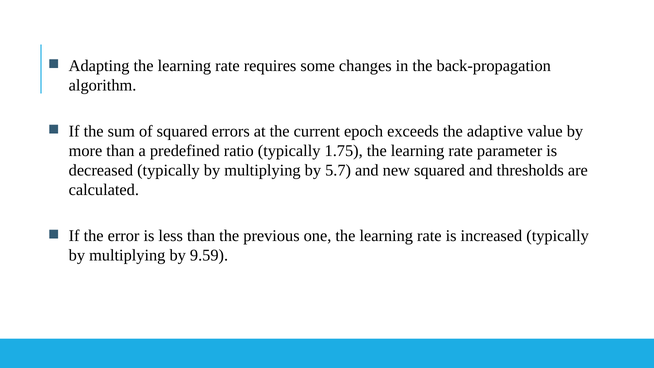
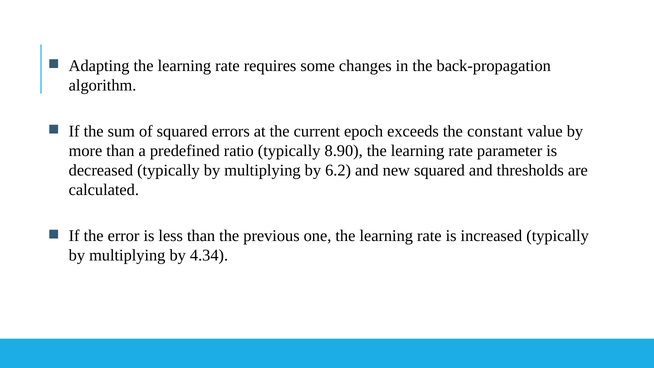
adaptive: adaptive -> constant (495, 131)
1.75: 1.75 -> 8.90 (344, 151)
5.7: 5.7 -> 6.2 (338, 170)
9.59: 9.59 -> 4.34 (209, 255)
